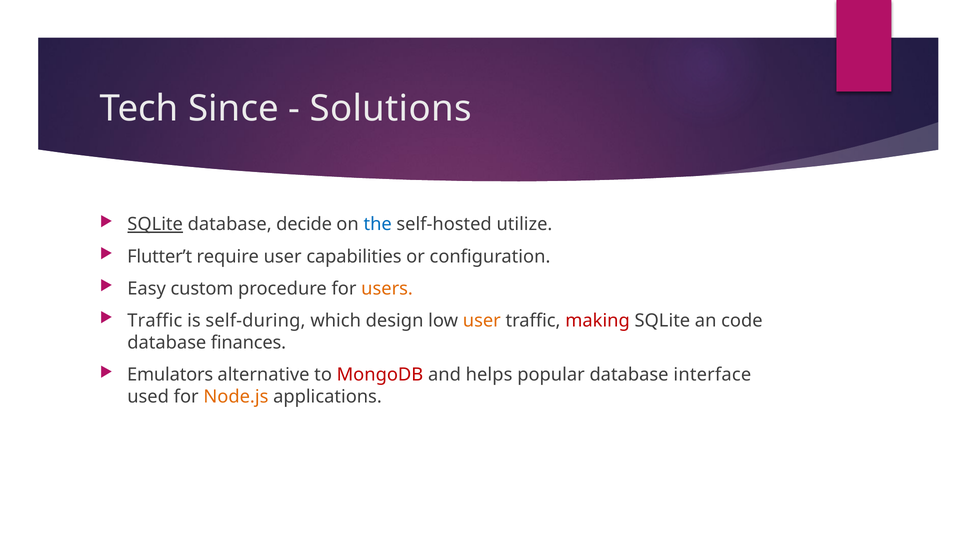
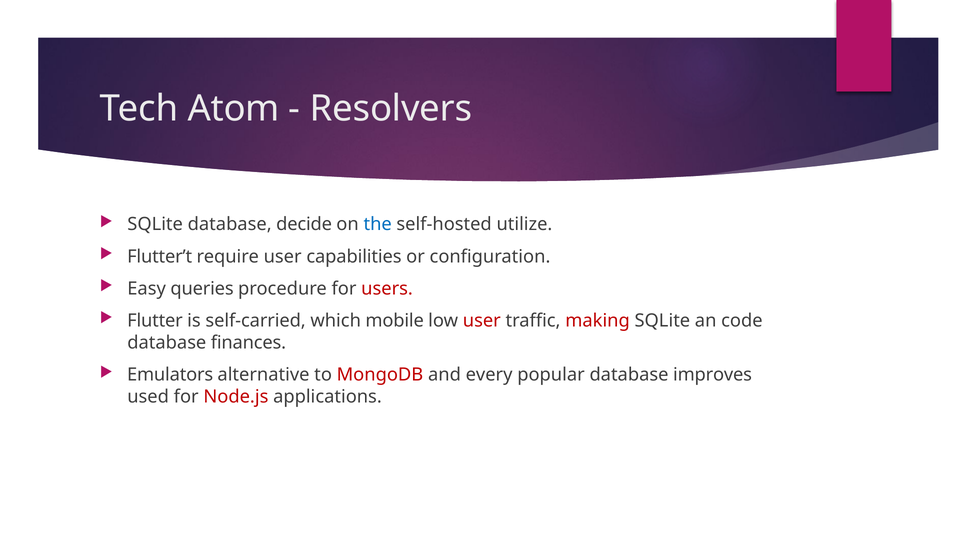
Since: Since -> Atom (234, 109)
Solutions: Solutions -> Resolvers (391, 109)
SQLite underline: present -> none (155, 225)
custom: custom -> queries (202, 289)
users colour: orange -> red (387, 289)
Traffic: Traffic -> Flutter (155, 321)
self-during: self-during -> self-carried (256, 321)
design: design -> mobile (395, 321)
user colour: orange -> red (482, 321)
helps: helps -> every (489, 375)
interface: interface -> improves (713, 375)
Node.js colour: orange -> red (236, 397)
